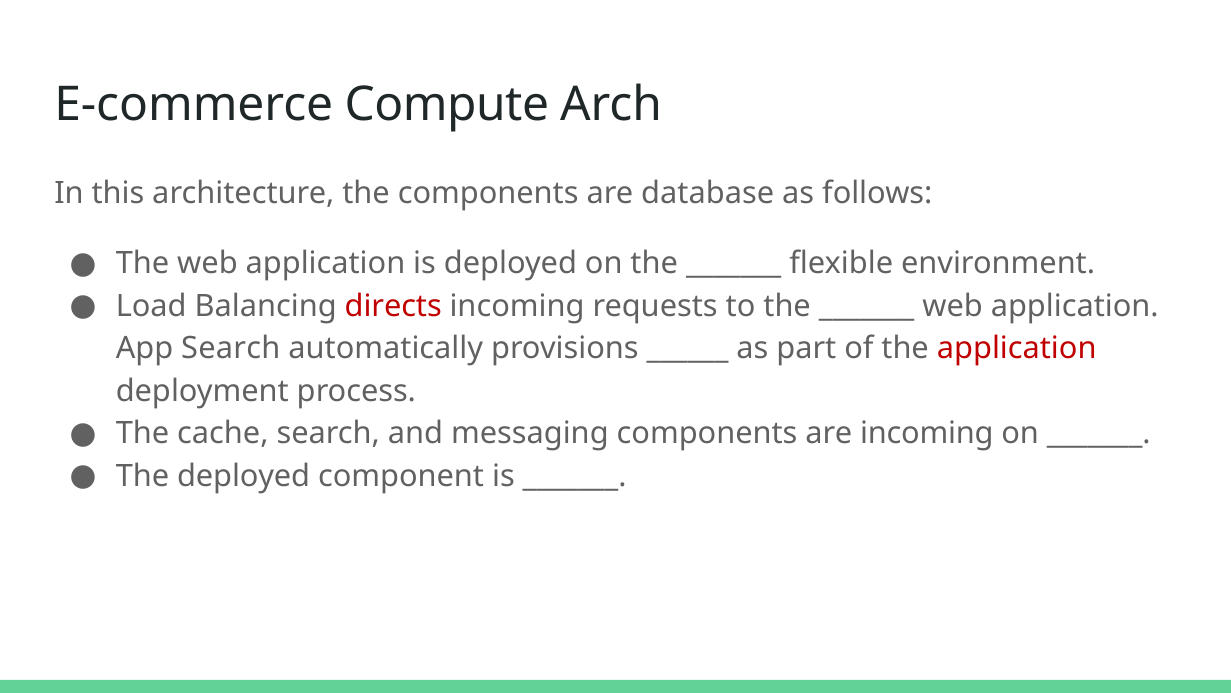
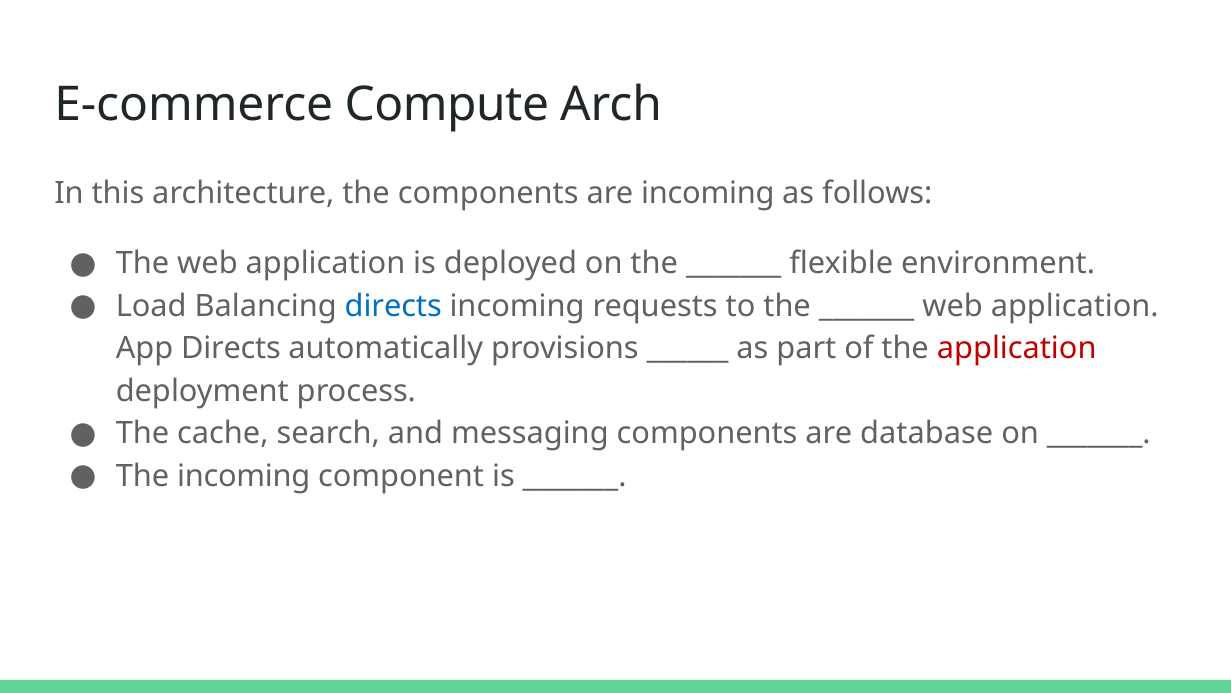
are database: database -> incoming (708, 194)
directs colour: red -> blue (393, 306)
App Search: Search -> Directs (231, 348)
are incoming: incoming -> database (927, 433)
The deployed: deployed -> incoming (244, 476)
